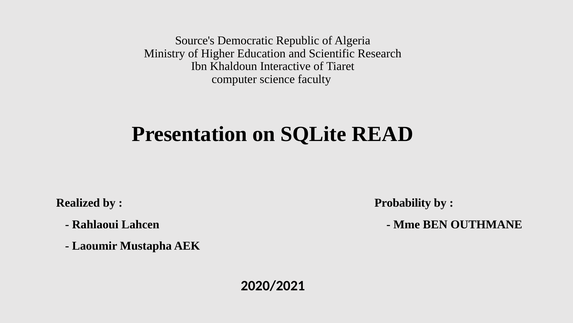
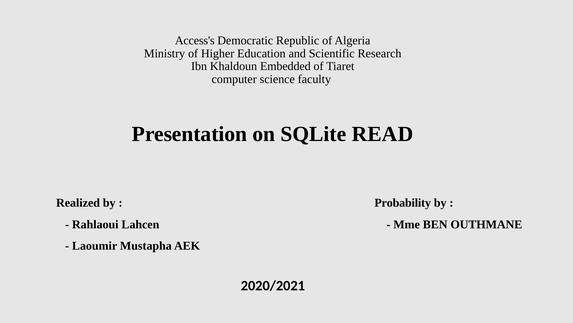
Source's: Source's -> Access's (195, 40)
Interactive: Interactive -> Embedded (285, 66)
